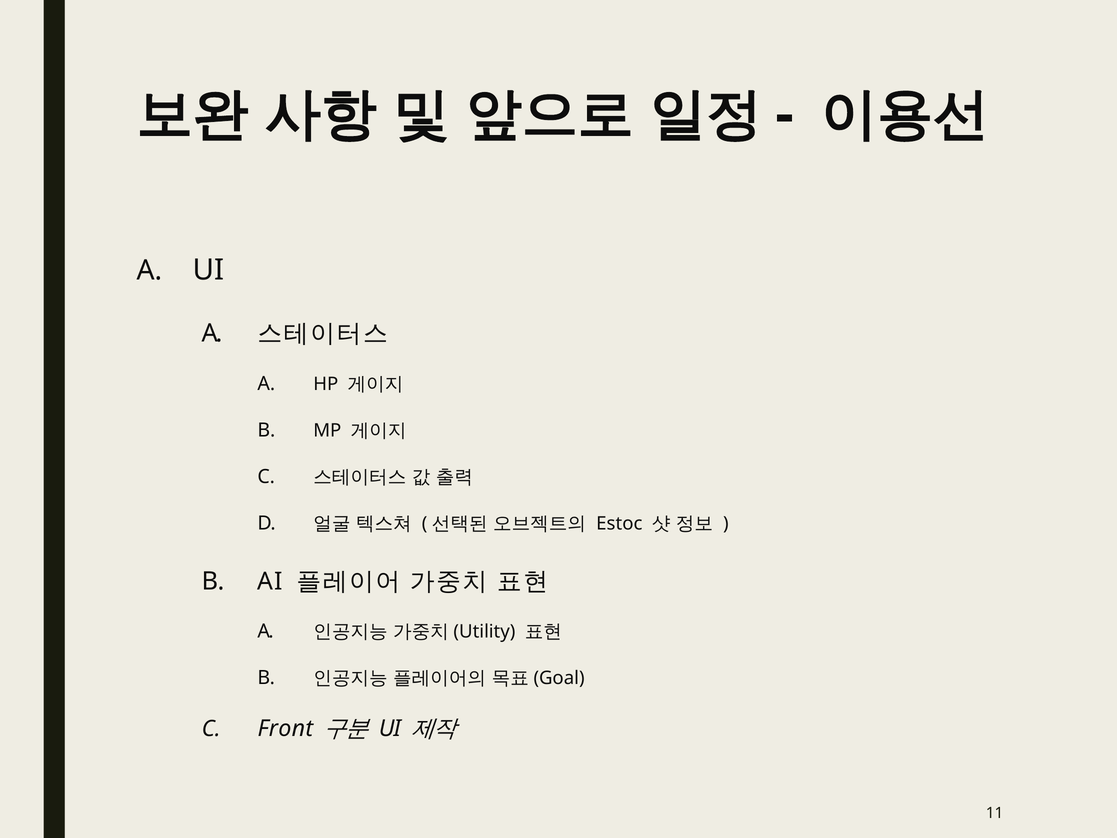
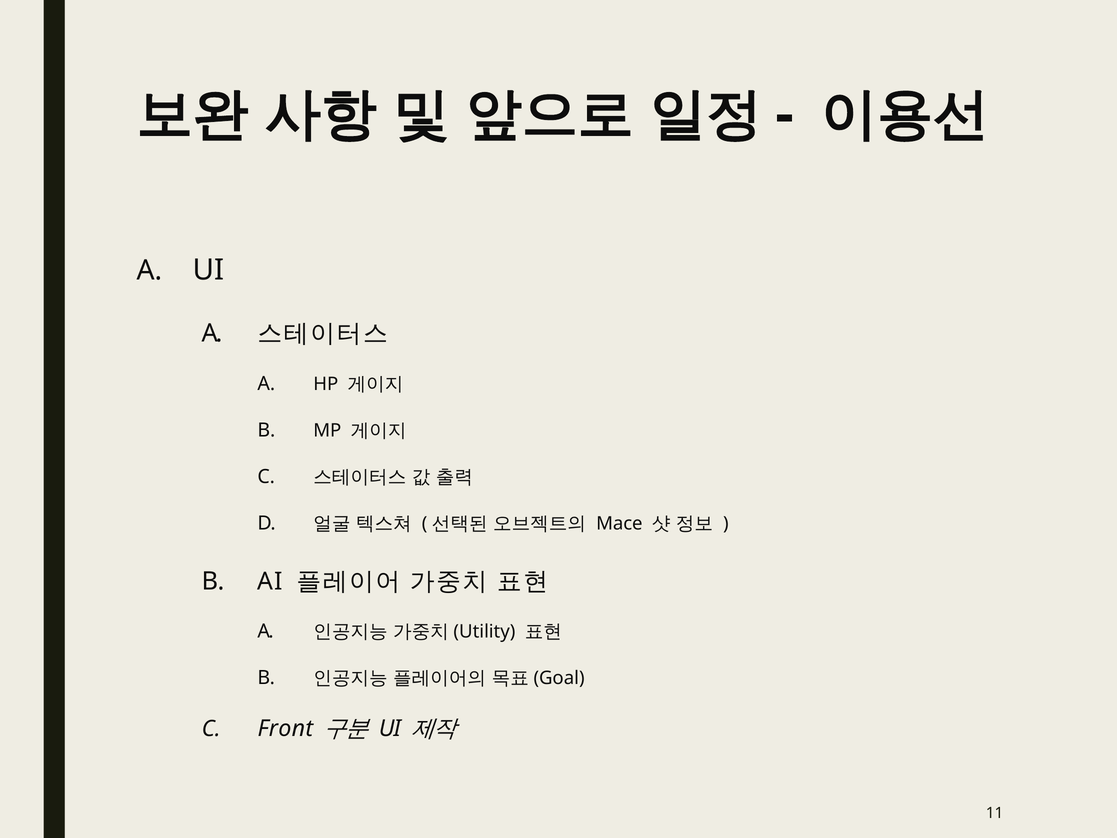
Estoc: Estoc -> Mace (619, 523)
